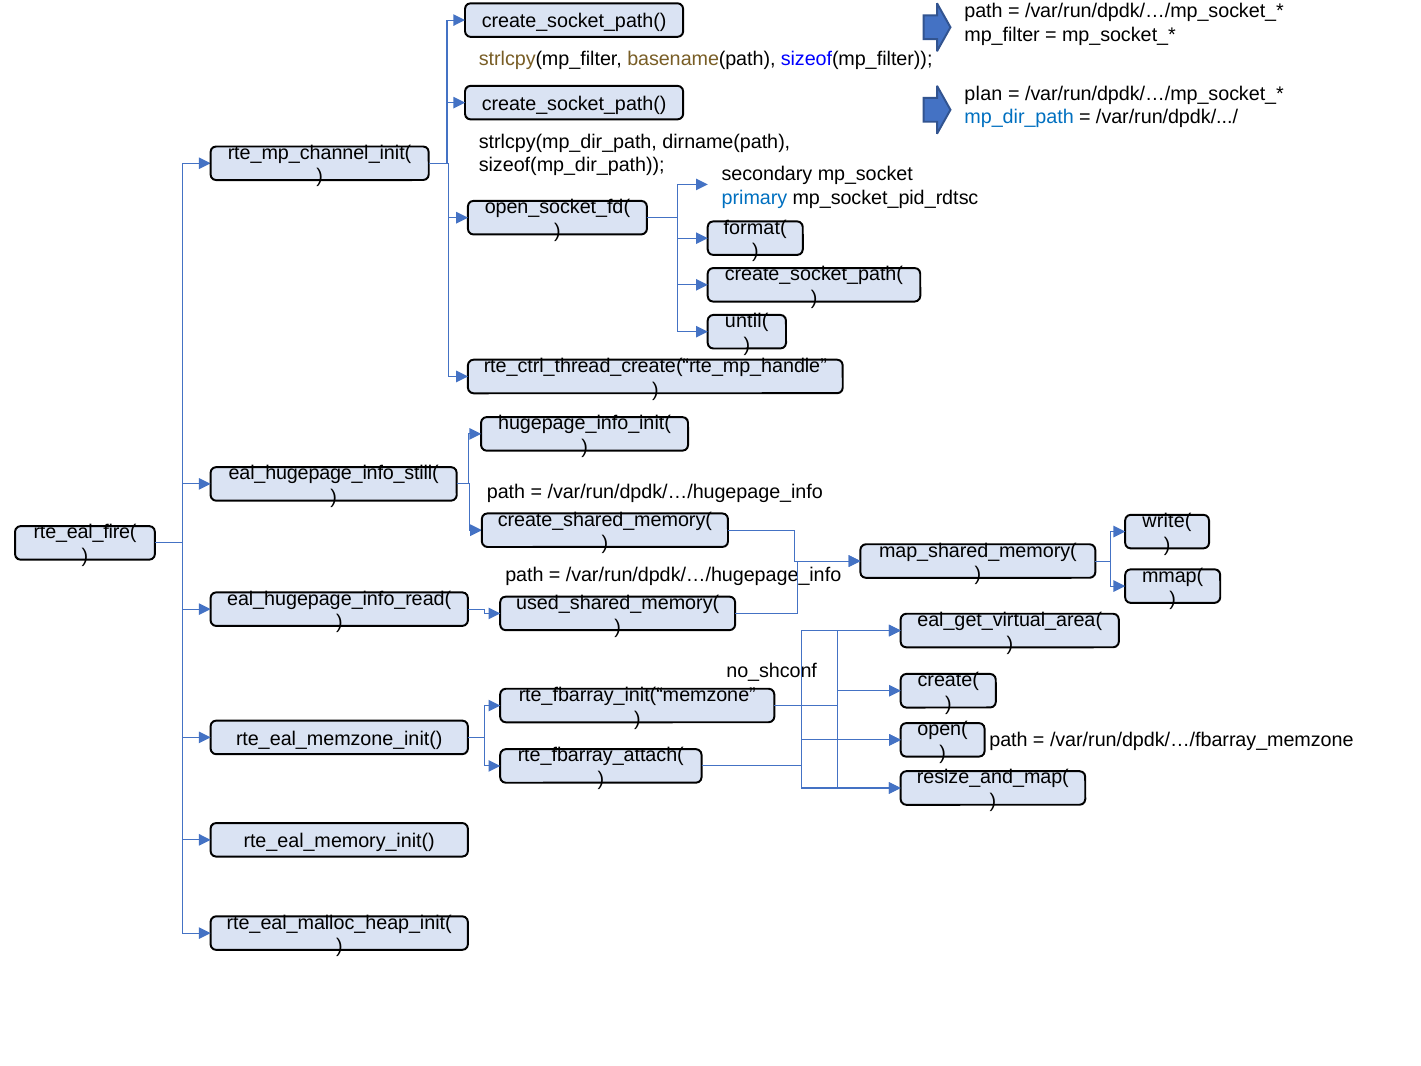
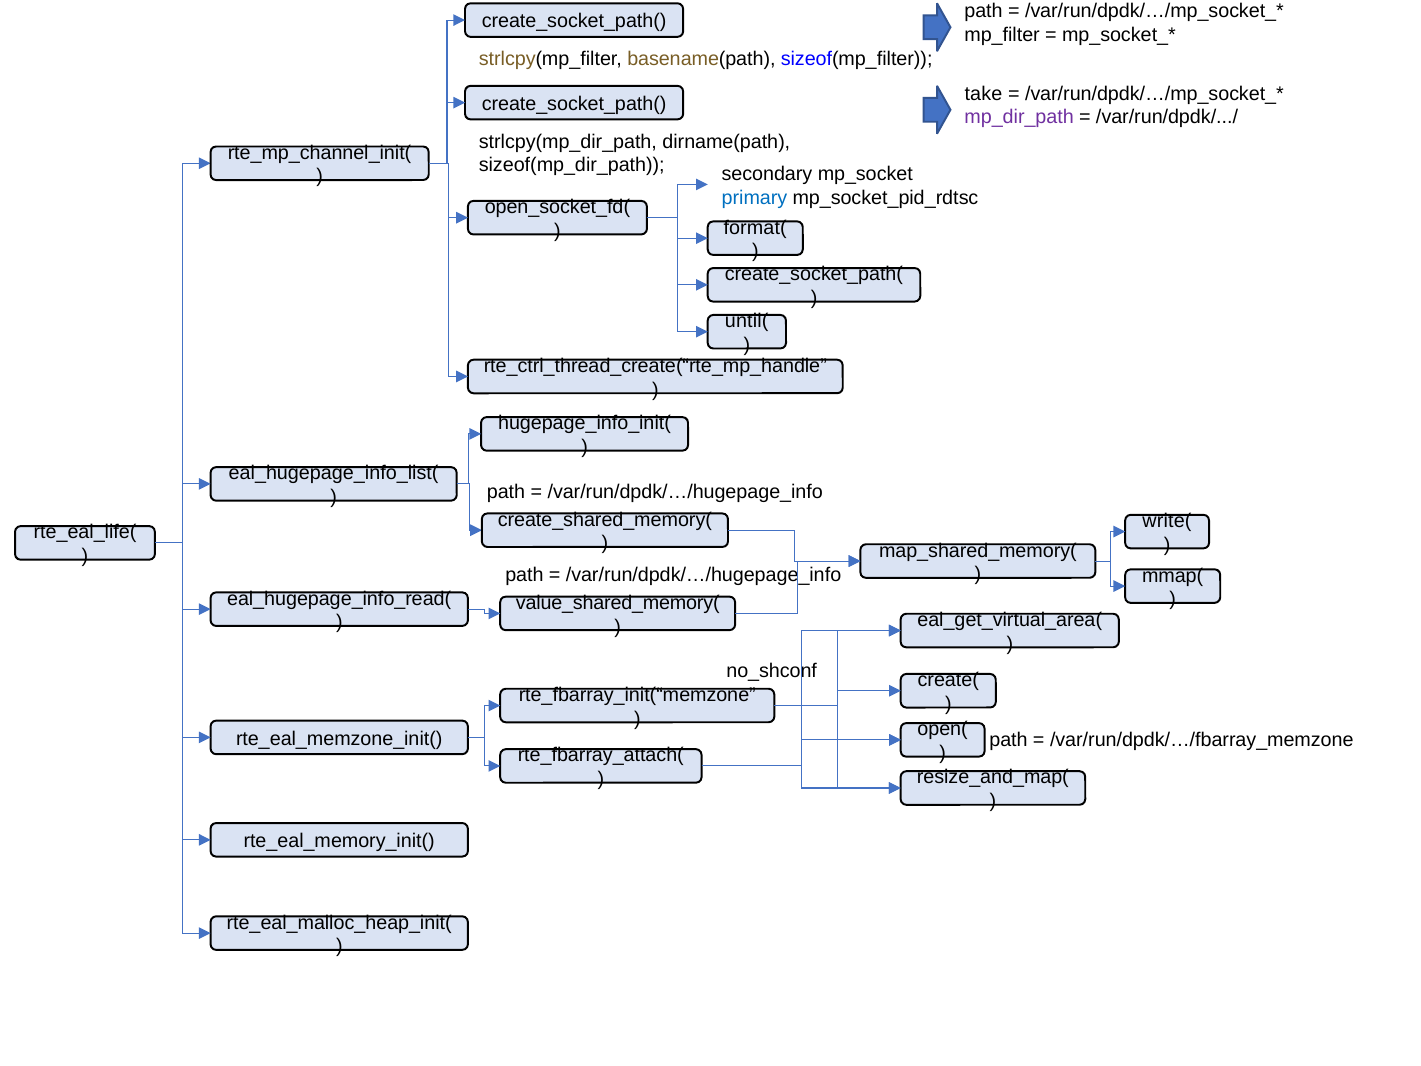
plan: plan -> take (983, 94)
mp_dir_path colour: blue -> purple (1019, 117)
eal_hugepage_info_still(: eal_hugepage_info_still( -> eal_hugepage_info_list( (334, 473)
rte_eal_fire(: rte_eal_fire( -> rte_eal_life( (85, 532)
used_shared_memory(: used_shared_memory( -> value_shared_memory( (618, 603)
